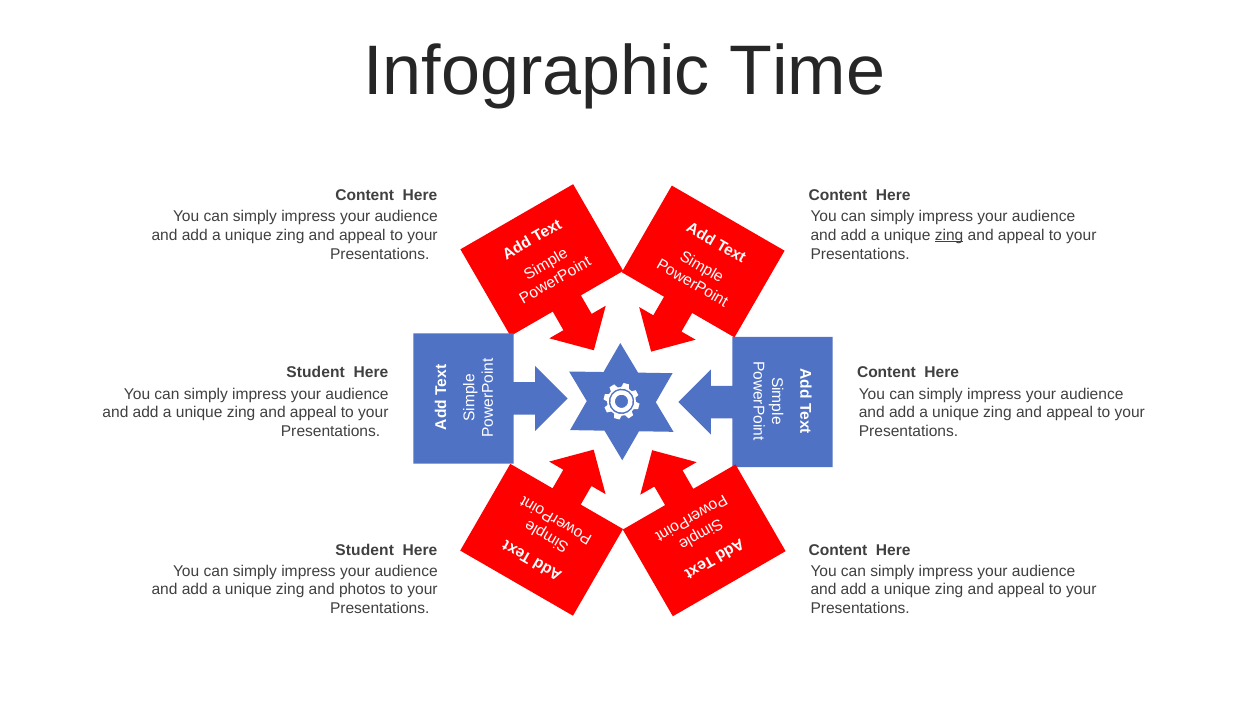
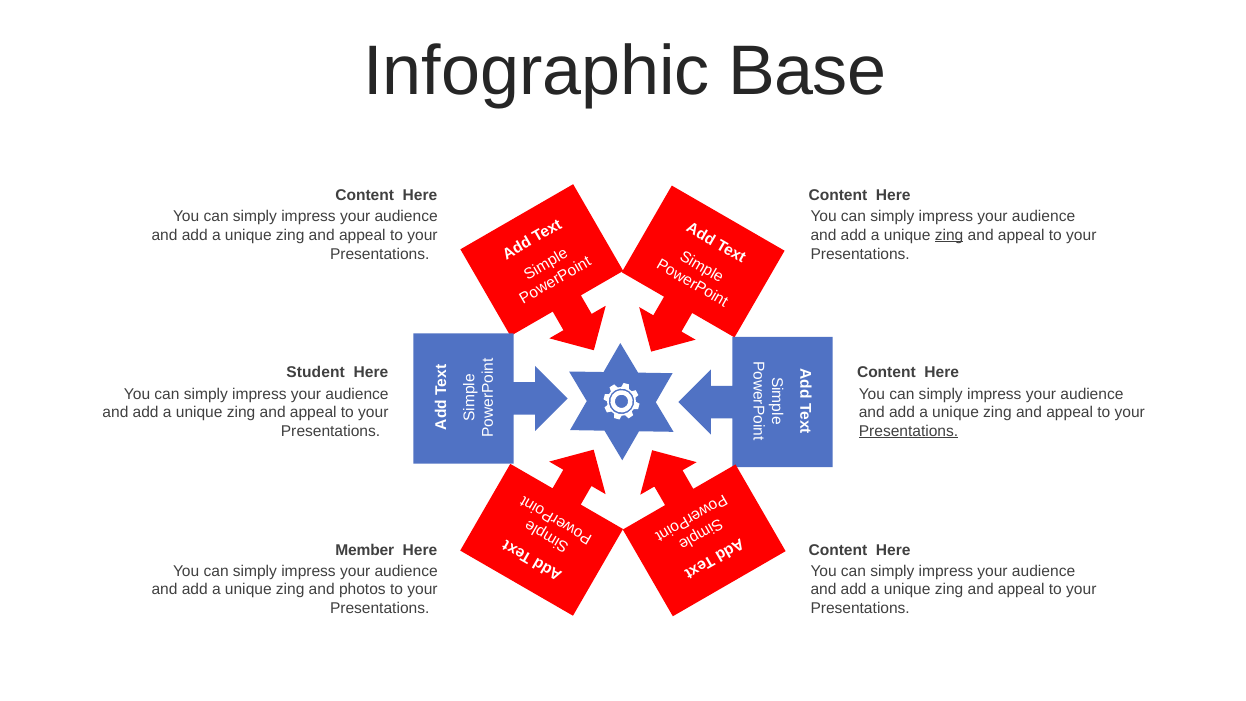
Time: Time -> Base (808, 71)
Presentations underline: none -> present (909, 431)
Student: Student -> Member (365, 550)
